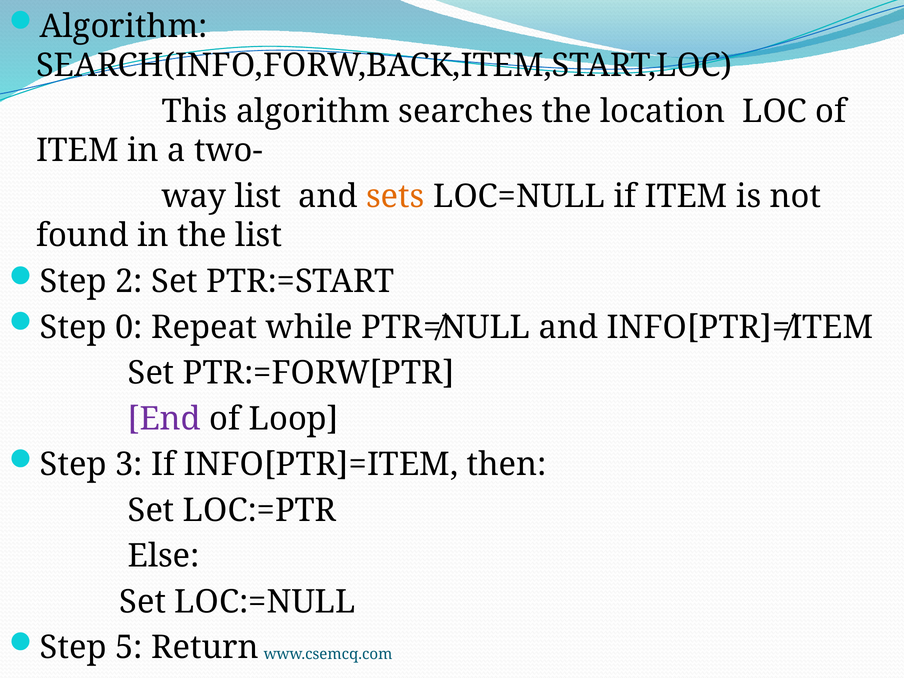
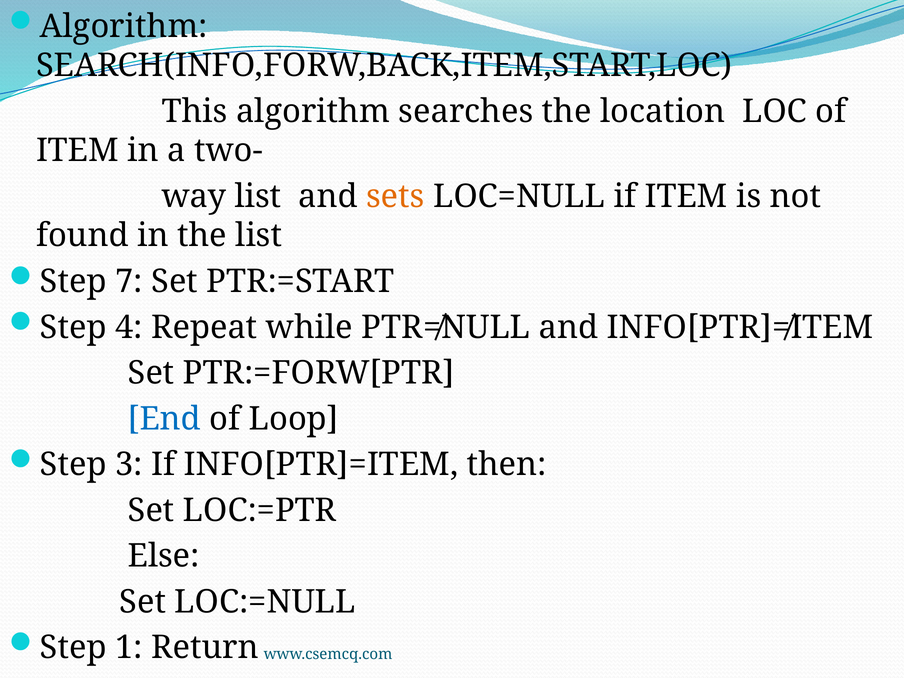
2: 2 -> 7 (129, 281)
0: 0 -> 4 (129, 327)
End colour: purple -> blue (164, 419)
5: 5 -> 1 (129, 648)
